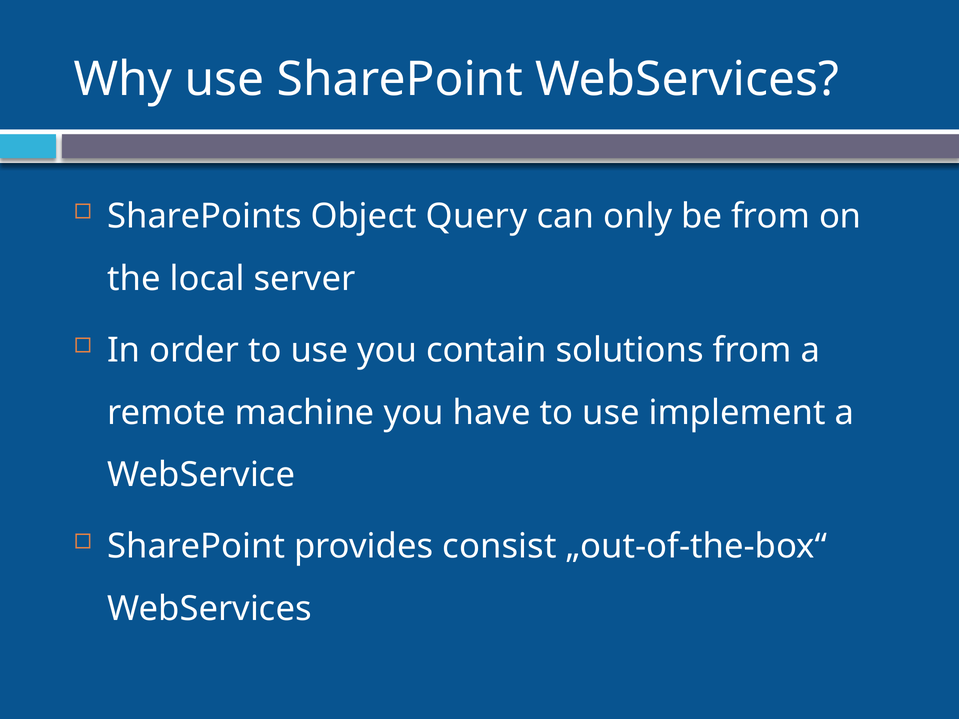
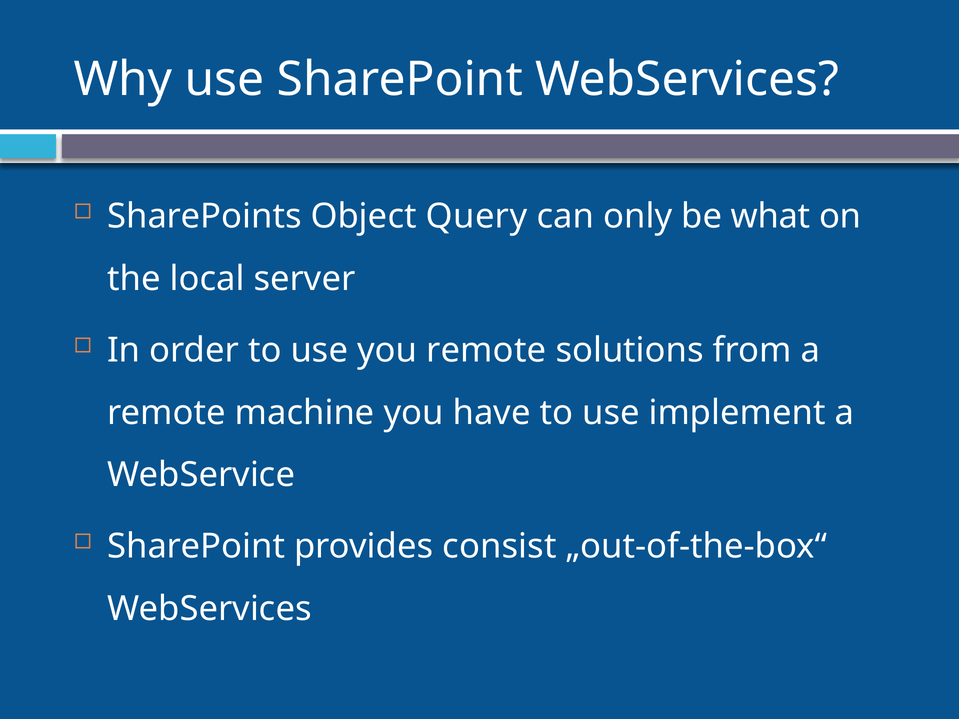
be from: from -> what (771, 217)
you contain: contain -> remote (486, 350)
